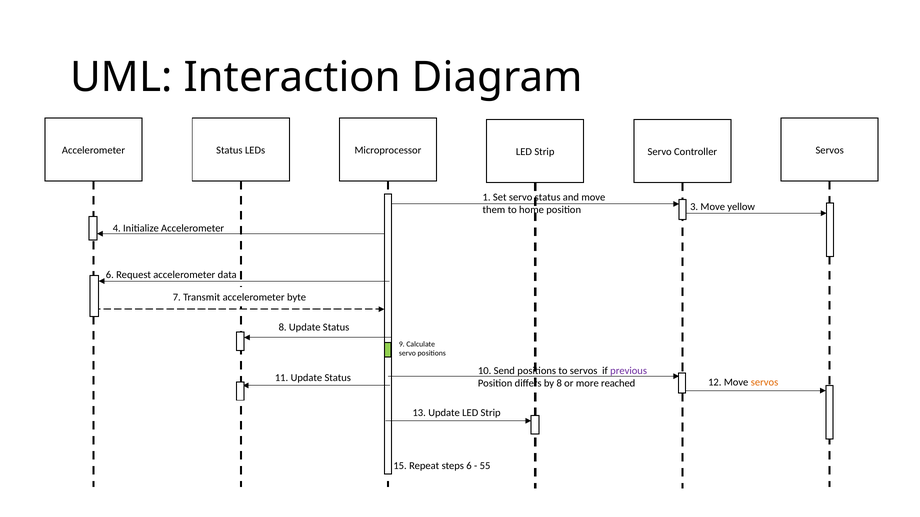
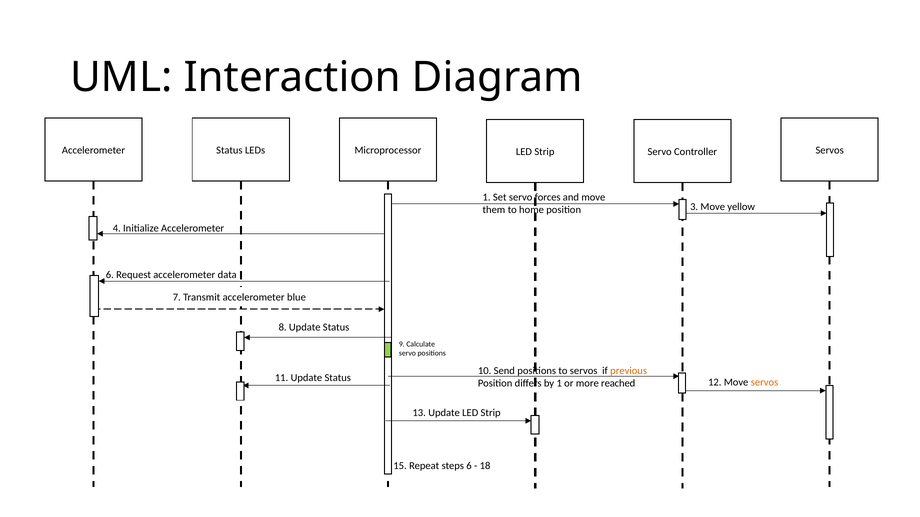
servo status: status -> forces (548, 197)
byte: byte -> blue (296, 298)
previous colour: purple -> orange (629, 371)
by 8: 8 -> 1 (559, 384)
55: 55 -> 18 (485, 466)
